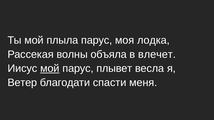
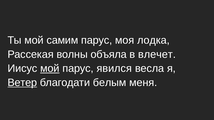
плыла: плыла -> самим (62, 40)
плывет: плывет -> явился (114, 69)
Ветер underline: none -> present (22, 83)
спасти: спасти -> белым (110, 83)
